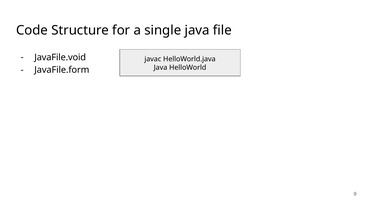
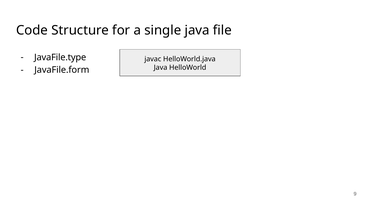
JavaFile.void: JavaFile.void -> JavaFile.type (60, 57)
